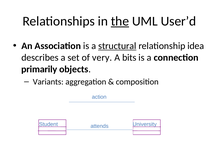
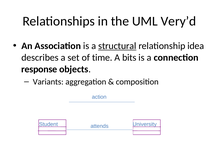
the underline: present -> none (120, 21)
User’d: User’d -> Very’d (178, 21)
very: very -> time (102, 58)
primarily: primarily -> response (39, 69)
